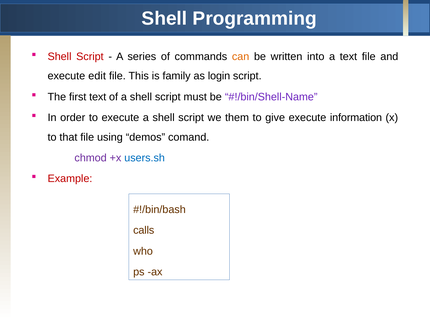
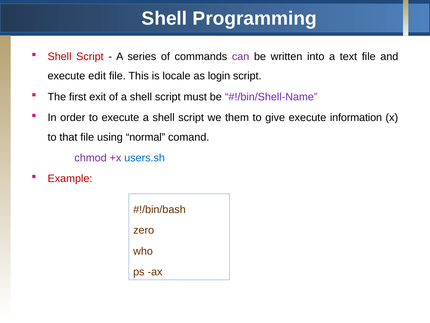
can colour: orange -> purple (241, 57)
family: family -> locale (177, 76)
first text: text -> exit (98, 97)
demos: demos -> normal (145, 137)
calls: calls -> zero (144, 230)
